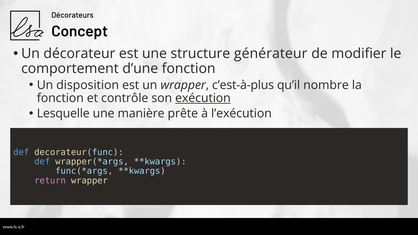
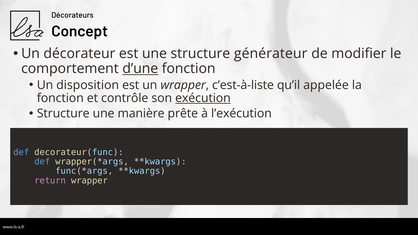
d’une underline: none -> present (140, 69)
c’est-à-plus: c’est-à-plus -> c’est-à-liste (243, 85)
nombre: nombre -> appelée (326, 85)
Lesquelle: Lesquelle -> Structure (63, 114)
